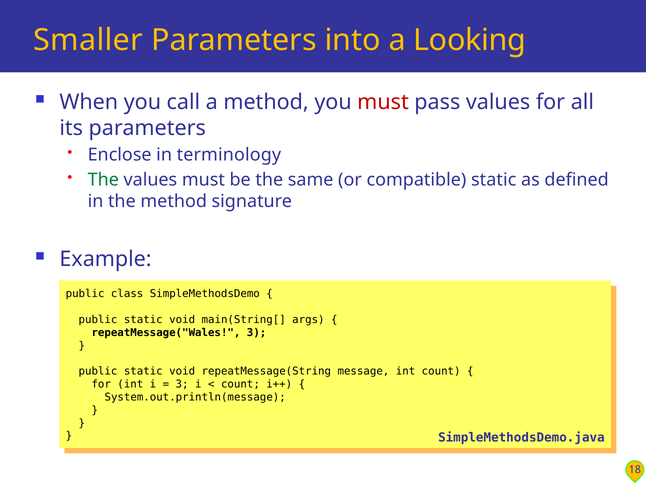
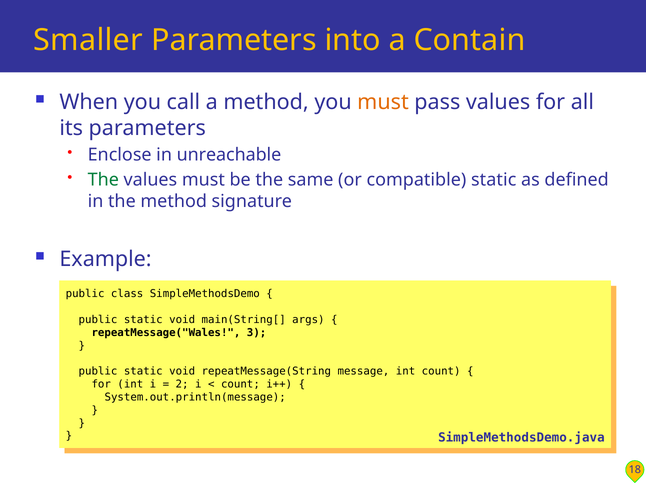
Looking: Looking -> Contain (469, 40)
must colour: red -> orange (383, 102)
terminology: terminology -> unreachable (229, 155)
3: 3 -> 2 (182, 385)
